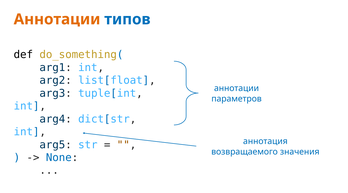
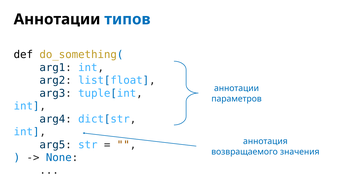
Аннотации colour: orange -> black (57, 19)
